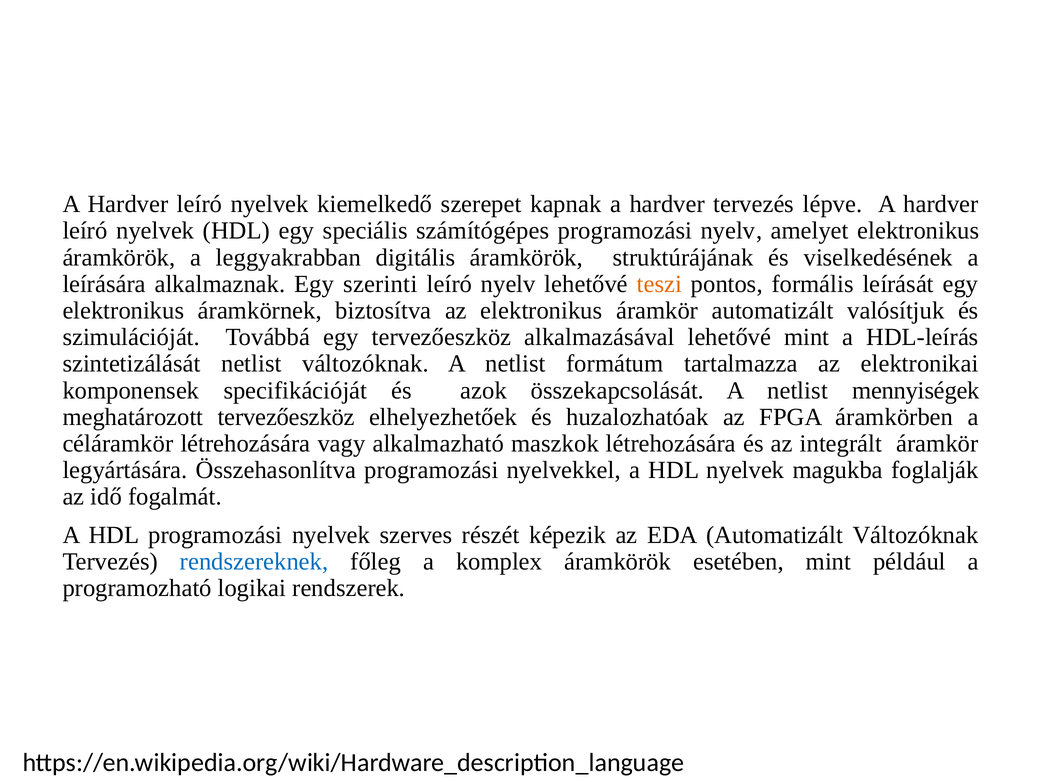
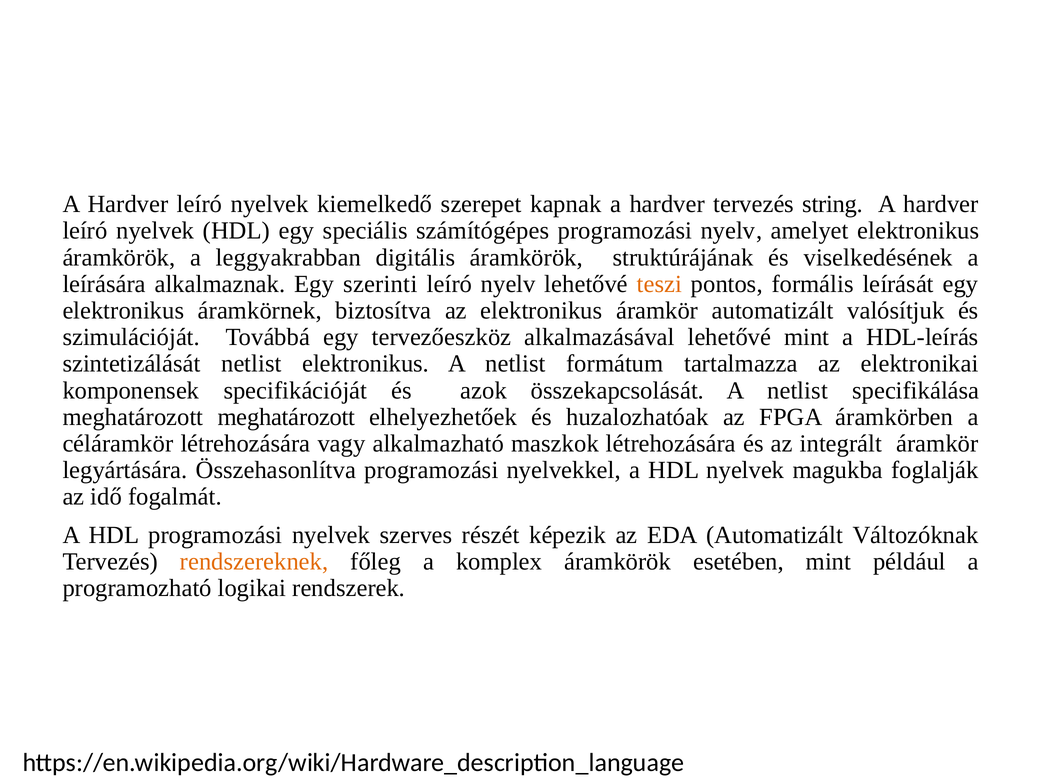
lépve: lépve -> string (833, 204)
netlist változóknak: változóknak -> elektronikus (366, 364)
mennyiségek: mennyiségek -> specifikálása (916, 390)
meghatározott tervezőeszköz: tervezőeszköz -> meghatározott (286, 417)
rendszereknek colour: blue -> orange (254, 561)
